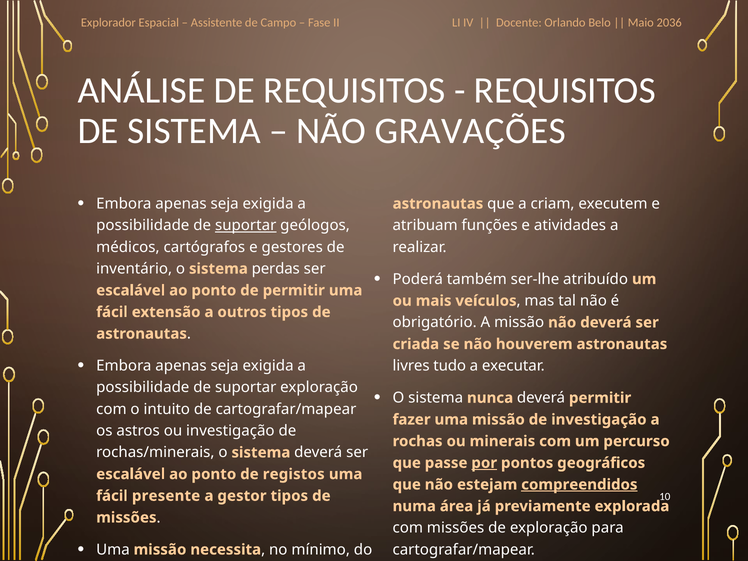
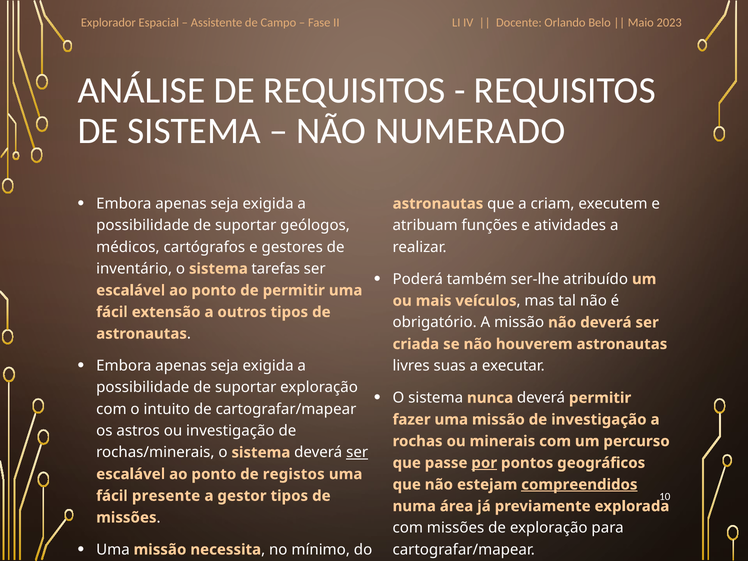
2036: 2036 -> 2023 (669, 23)
GRAVAÇÕES: GRAVAÇÕES -> NUMERADO (470, 131)
suportar underline: present -> none (246, 225)
perdas: perdas -> tarefas (276, 269)
tudo: tudo -> suas (450, 366)
ser underline: none -> present (357, 453)
